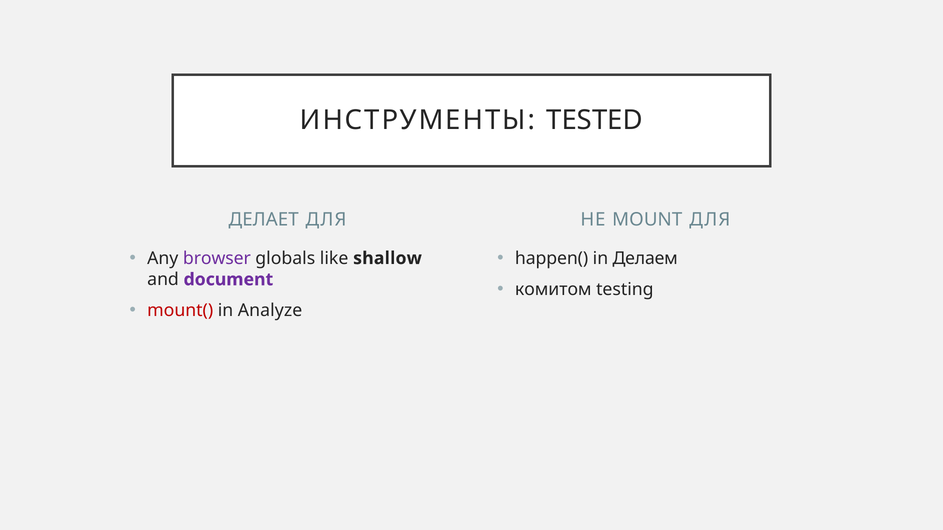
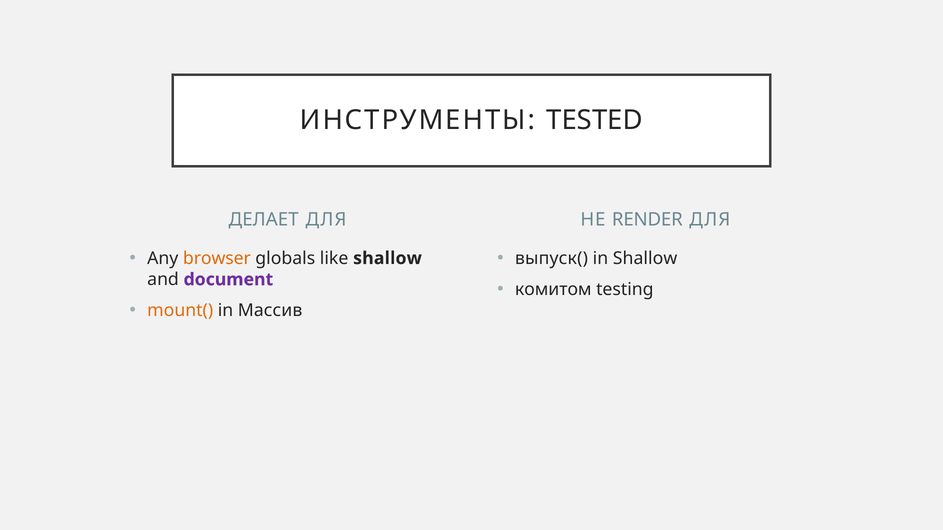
MOUNT: MOUNT -> RENDER (647, 220)
browser colour: purple -> orange (217, 258)
happen(: happen( -> выпуск( (551, 258)
in Делаем: Делаем -> Shallow (645, 258)
mount( colour: red -> orange (180, 311)
Analyze: Analyze -> Массив (270, 311)
